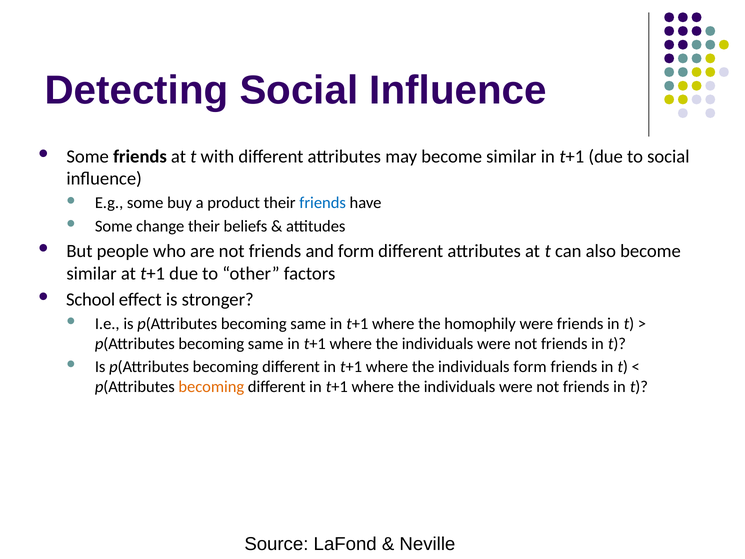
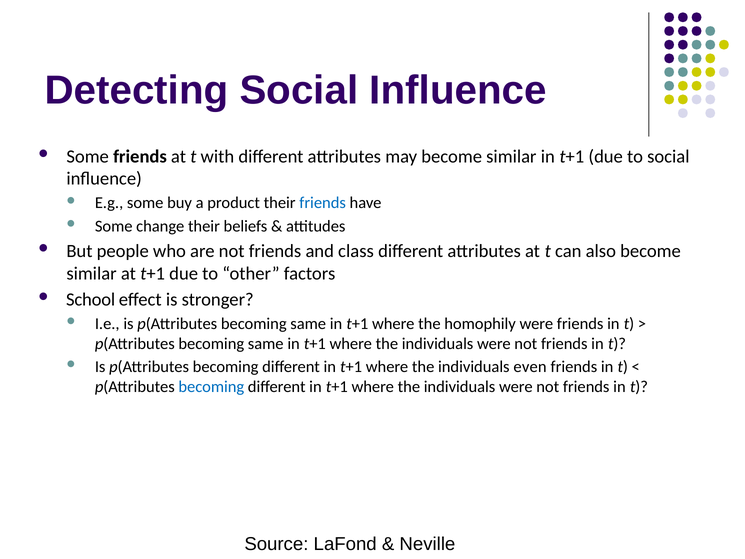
and form: form -> class (356, 251)
individuals form: form -> even (530, 367)
becoming colour: orange -> blue (211, 387)
